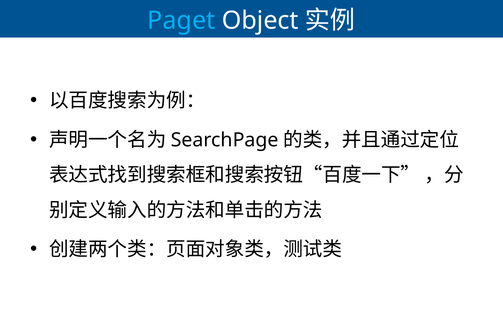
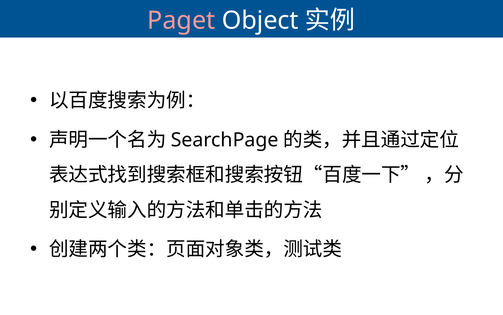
Paget colour: light blue -> pink (181, 21)
